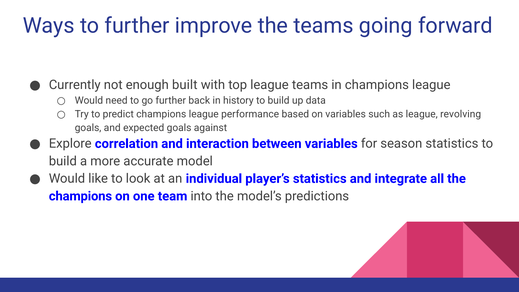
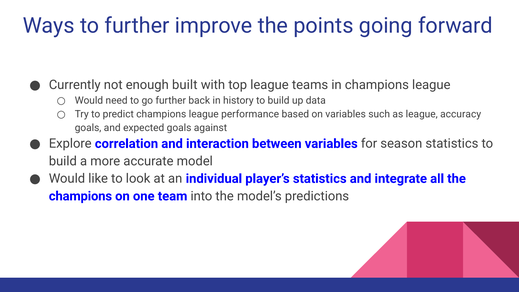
the teams: teams -> points (323, 26)
revolving: revolving -> accuracy (461, 114)
